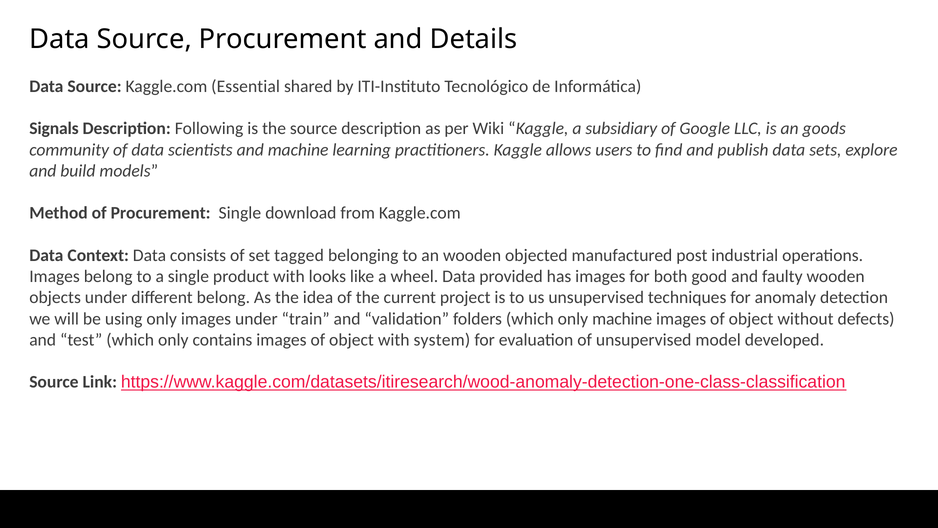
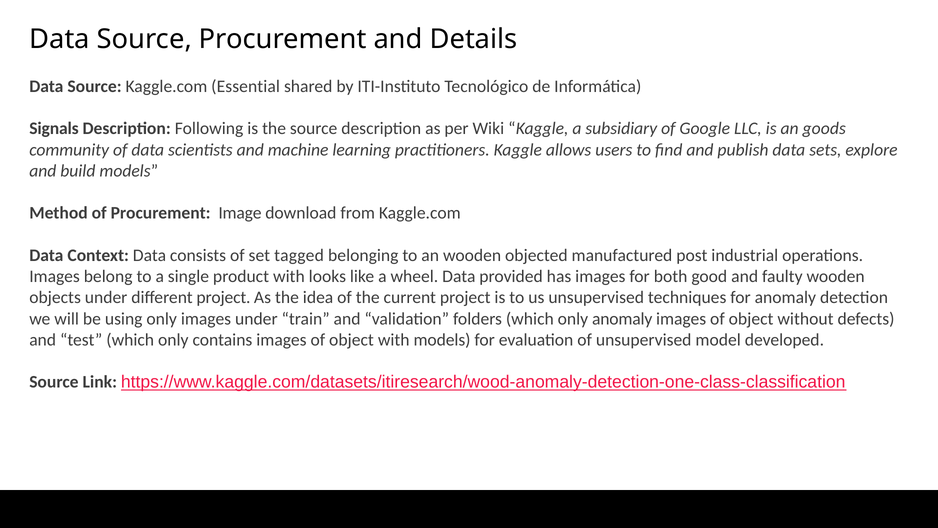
Procurement Single: Single -> Image (240, 213)
different belong: belong -> project (224, 297)
only machine: machine -> anomaly (622, 318)
with system: system -> models (442, 340)
